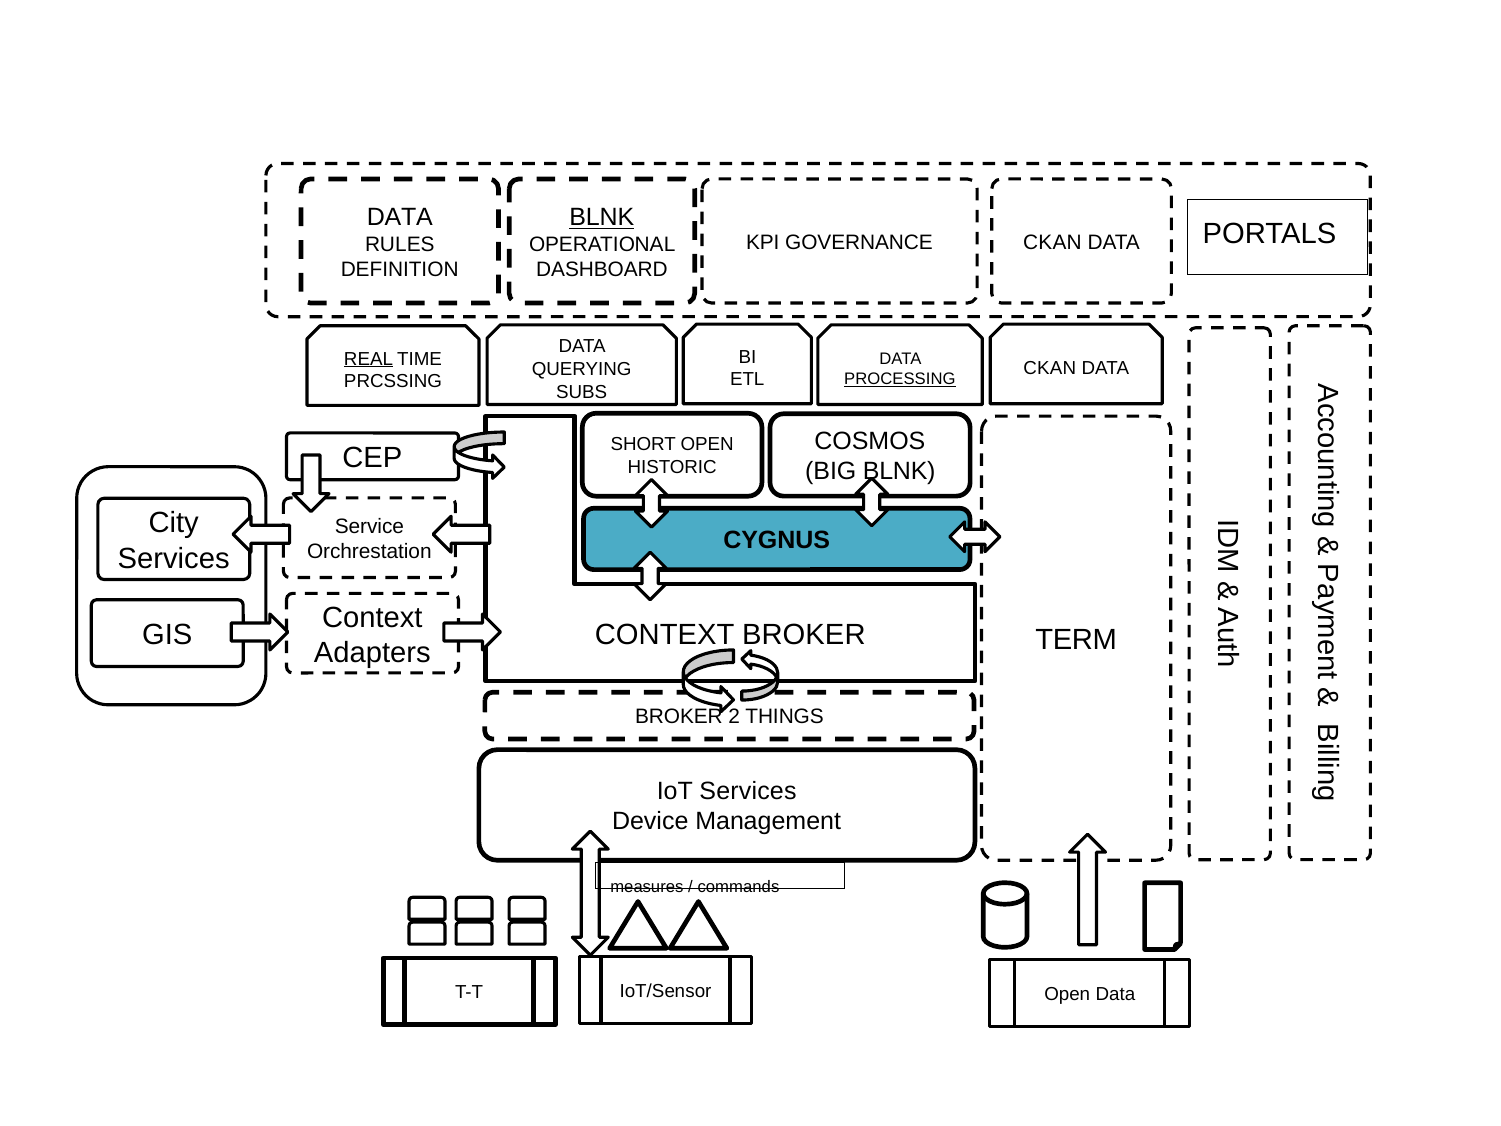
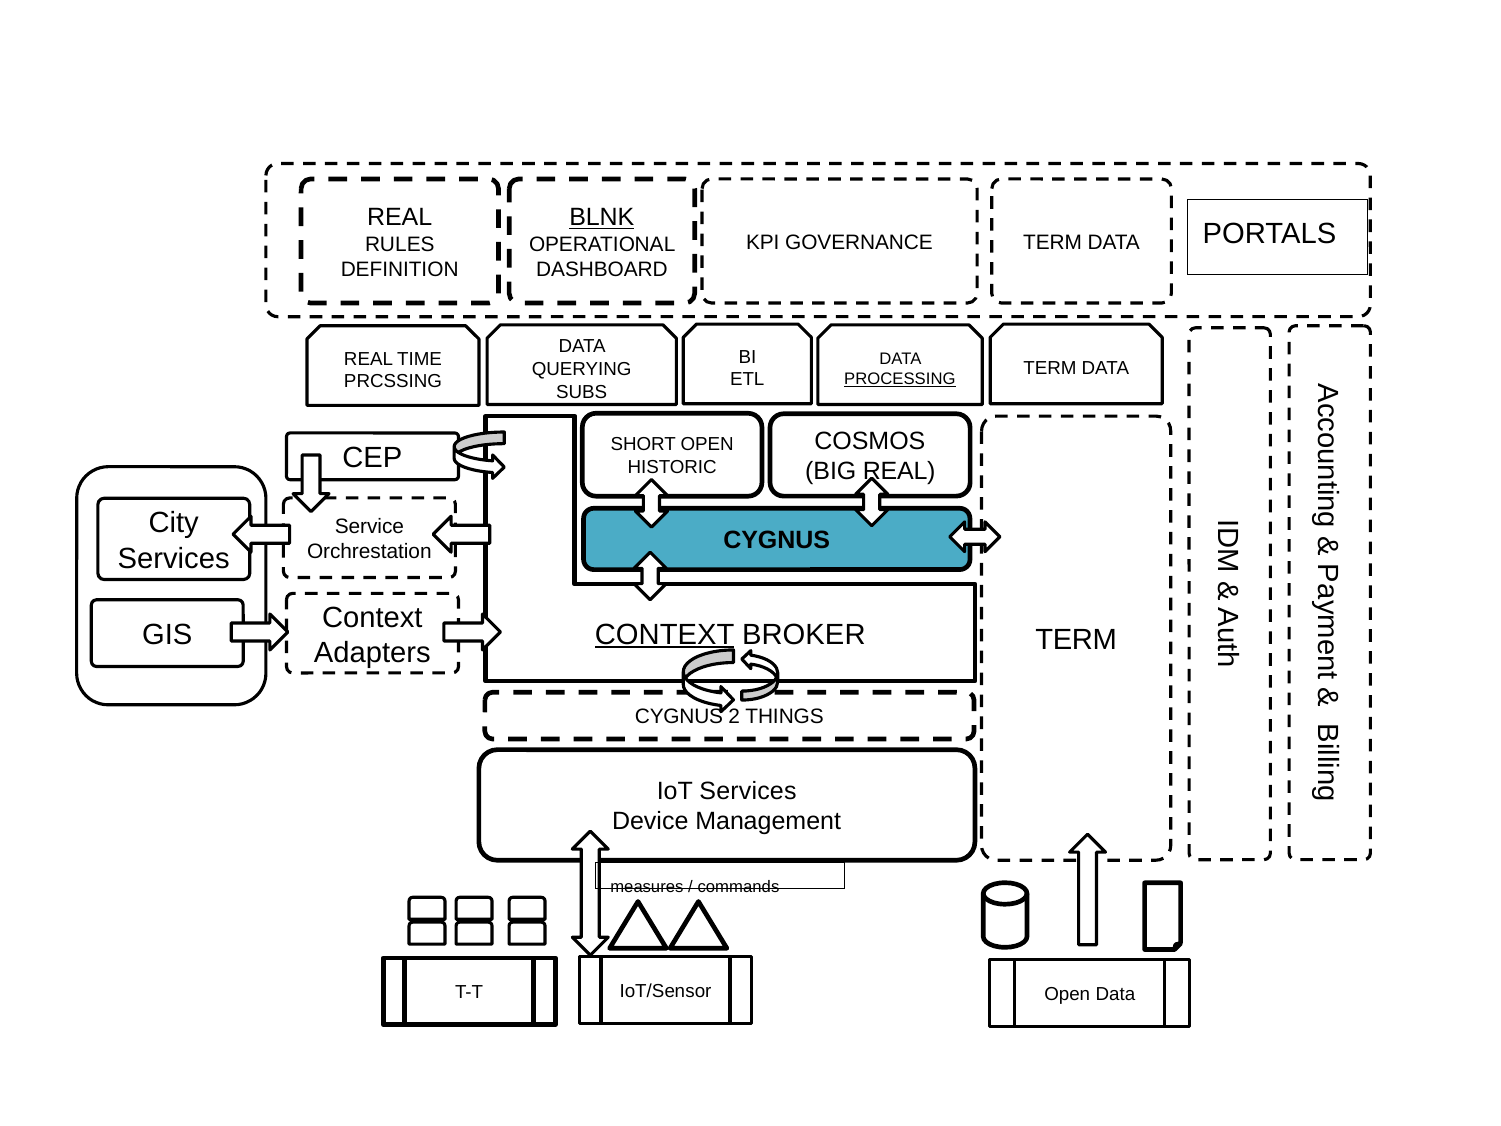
DATA: DATA -> REAL (400, 218)
GOVERNANCE CKAN: CKAN -> TERM (1053, 242)
REAL underline: present -> none (369, 359)
CKAN: CKAN -> TERM (1050, 368)
BIG BLNK: BLNK -> REAL (899, 472)
CONTEXT underline: none -> present (665, 634)
BROKER: BROKER -> CYGNUS (679, 717)
